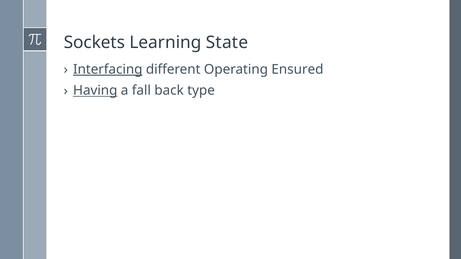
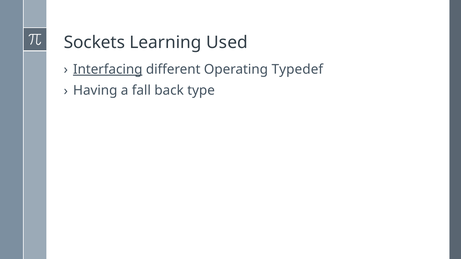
State: State -> Used (227, 42)
Ensured: Ensured -> Typedef (297, 69)
Having underline: present -> none (95, 91)
